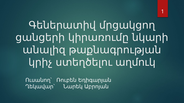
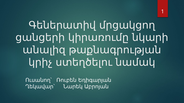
աղմուկ: աղմուկ -> նամակ (135, 63)
